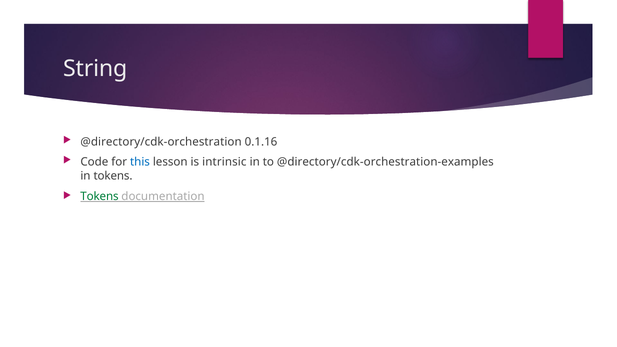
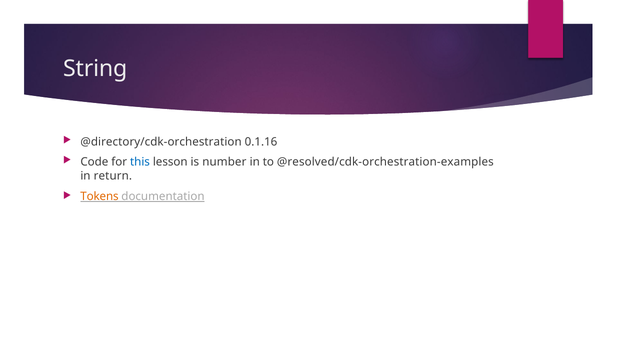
intrinsic: intrinsic -> number (224, 162)
@directory/cdk-orchestration-examples: @directory/cdk-orchestration-examples -> @resolved/cdk-orchestration-examples (385, 162)
in tokens: tokens -> return (113, 176)
Tokens colour: green -> orange (99, 196)
